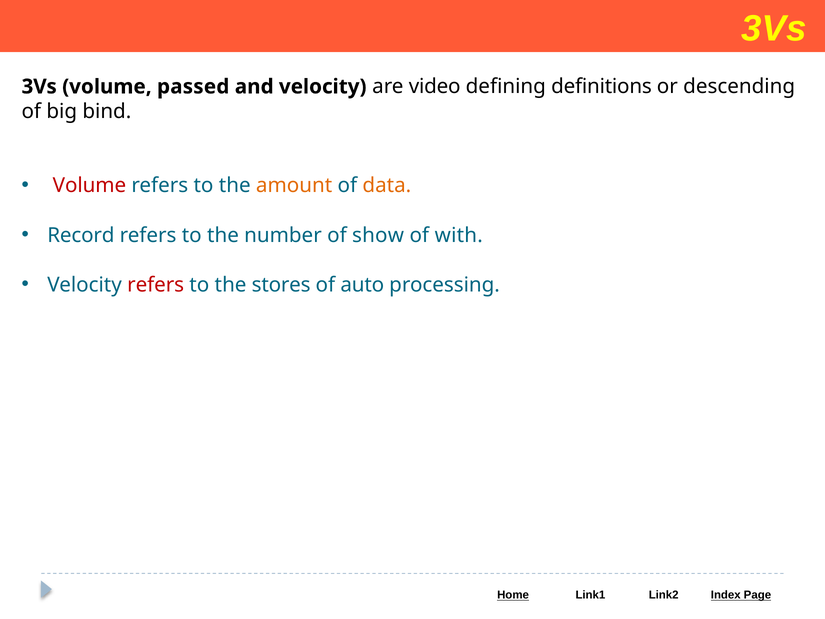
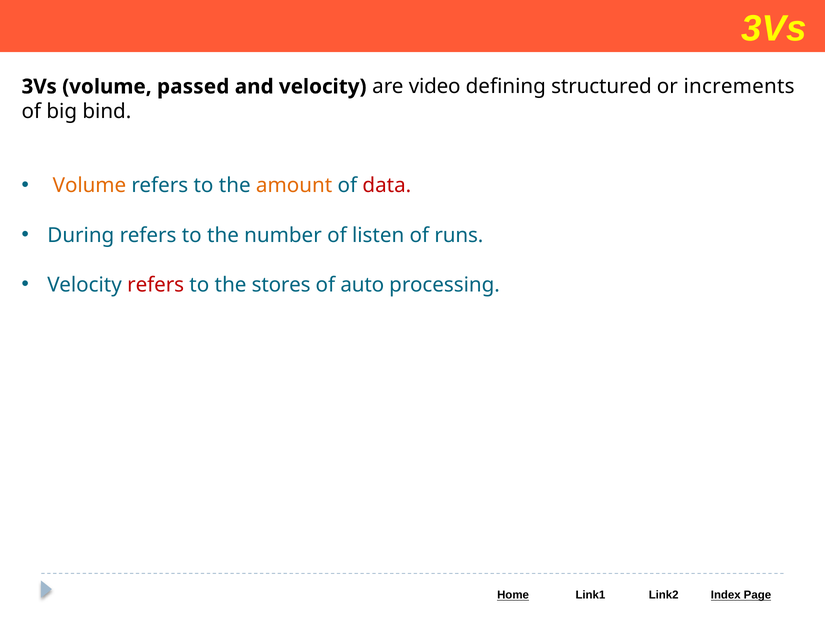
definitions: definitions -> structured (601, 87)
descending: descending -> increments (739, 87)
Volume colour: red -> orange (89, 186)
data colour: orange -> red (387, 186)
Record: Record -> During (81, 235)
show: show -> listen (378, 235)
with: with -> runs (459, 235)
